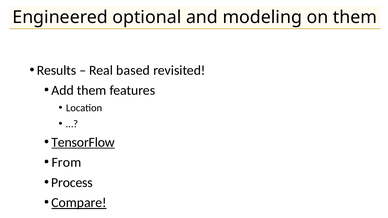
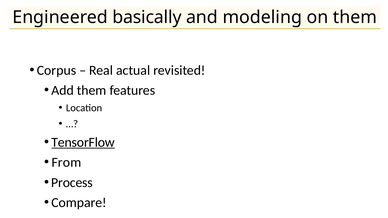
optional: optional -> basically (147, 17)
Results: Results -> Corpus (56, 70)
based: based -> actual (133, 70)
Compare underline: present -> none (79, 203)
